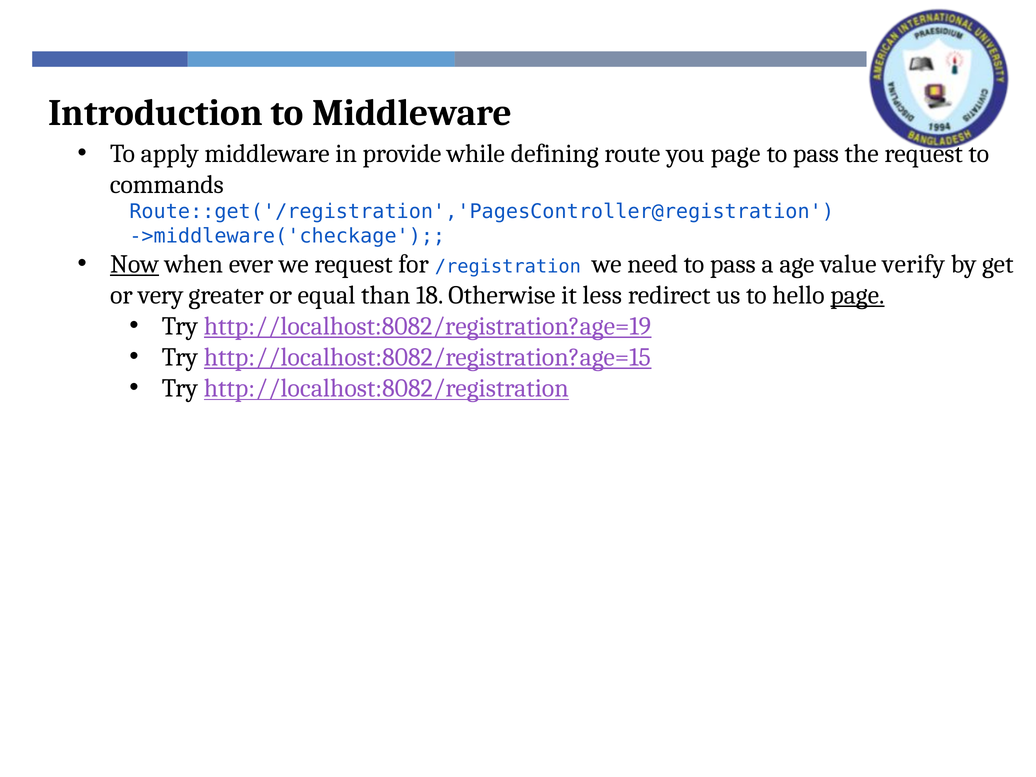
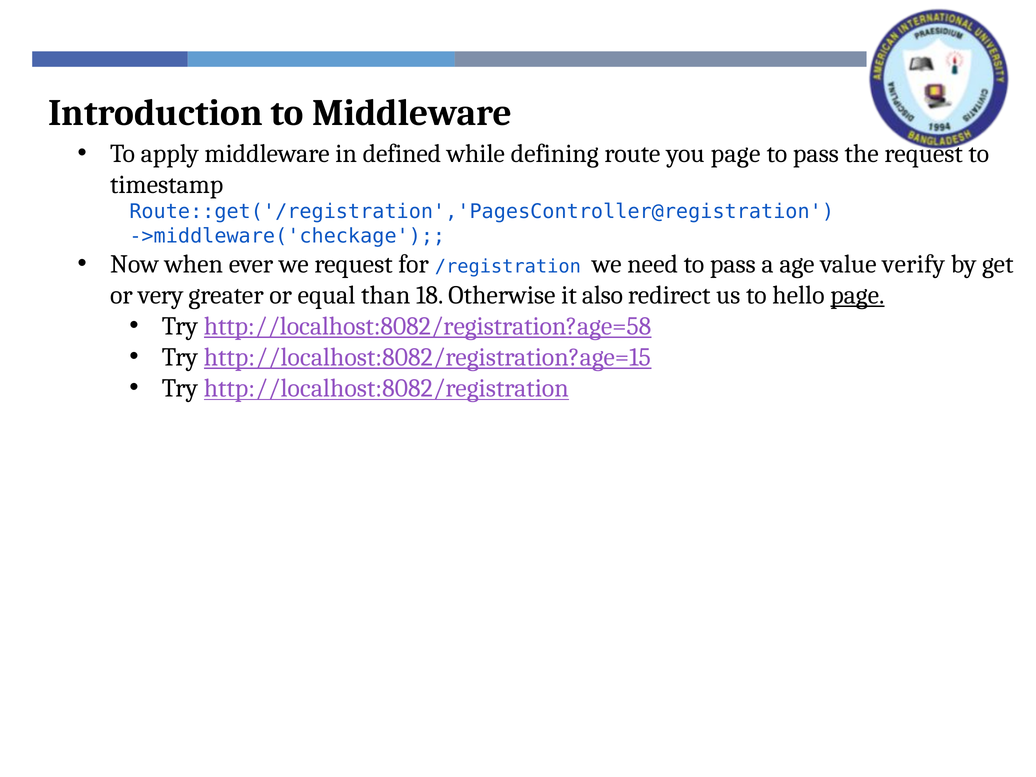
provide: provide -> defined (402, 153)
commands: commands -> timestamp (167, 185)
Now underline: present -> none (134, 264)
less: less -> also (602, 295)
http://localhost:8082/registration?age=19: http://localhost:8082/registration?age=19 -> http://localhost:8082/registration?age=58 (427, 326)
